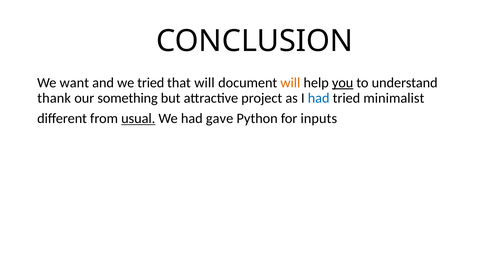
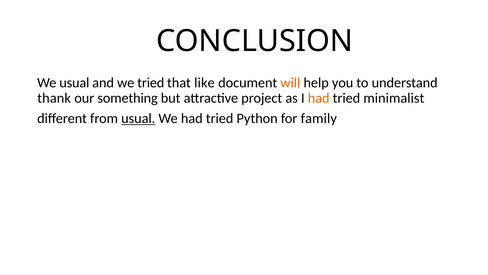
We want: want -> usual (74, 82)
that will: will -> like (204, 82)
you underline: present -> none (343, 82)
had colour: blue -> orange (319, 98)
We had gave: gave -> tried (220, 118)
inputs: inputs -> family (319, 118)
